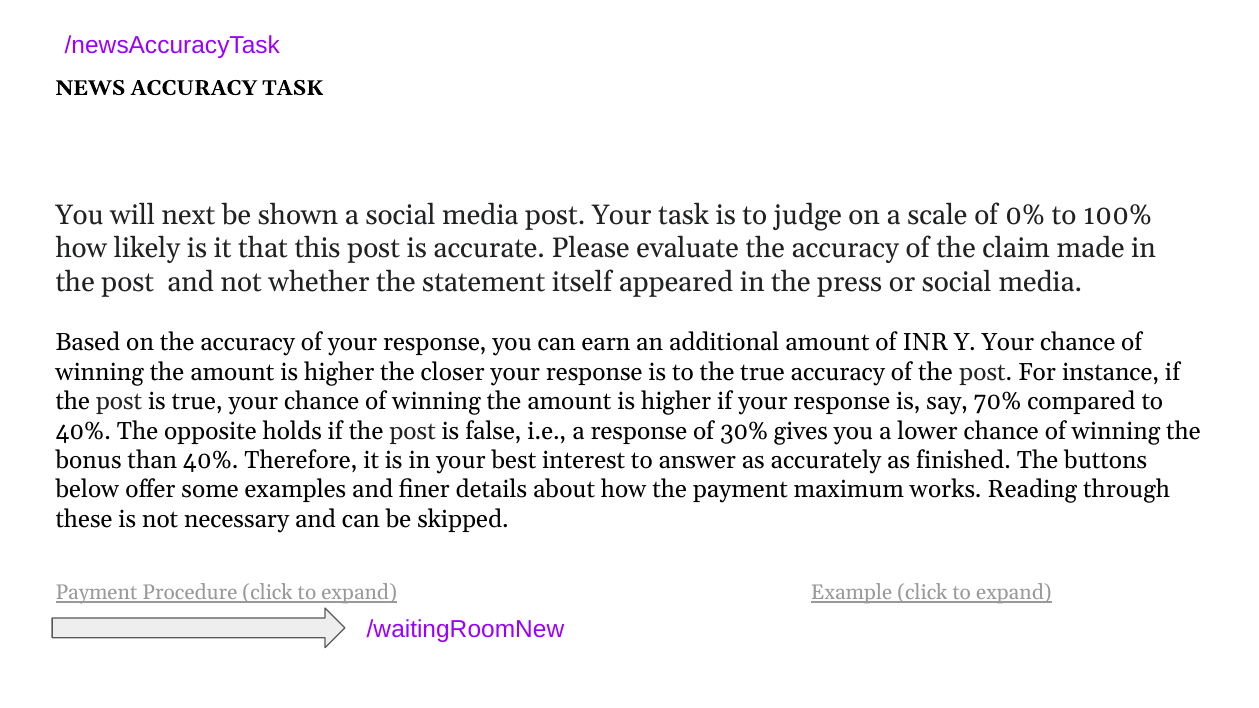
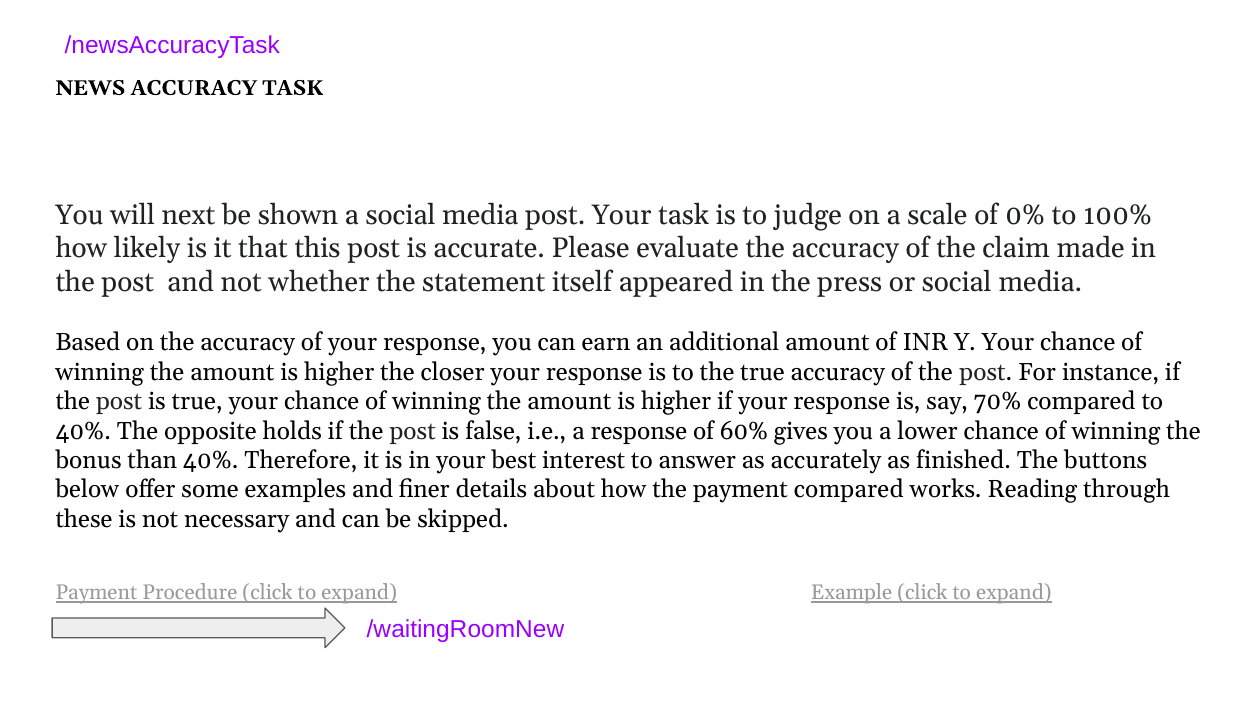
30%: 30% -> 60% (744, 431)
payment maximum: maximum -> compared (849, 490)
